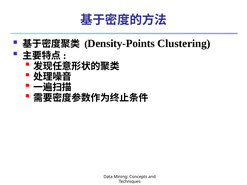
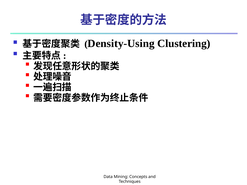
Density-Points: Density-Points -> Density-Using (121, 44)
